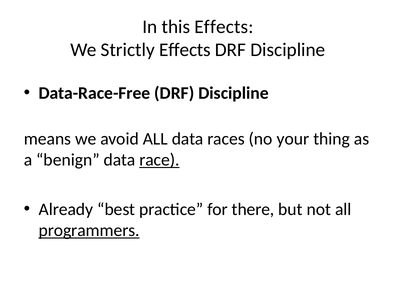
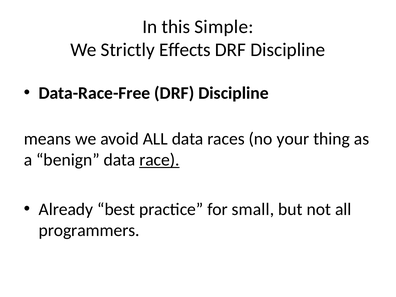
this Effects: Effects -> Simple (224, 27)
there: there -> small (253, 209)
programmers underline: present -> none (89, 230)
